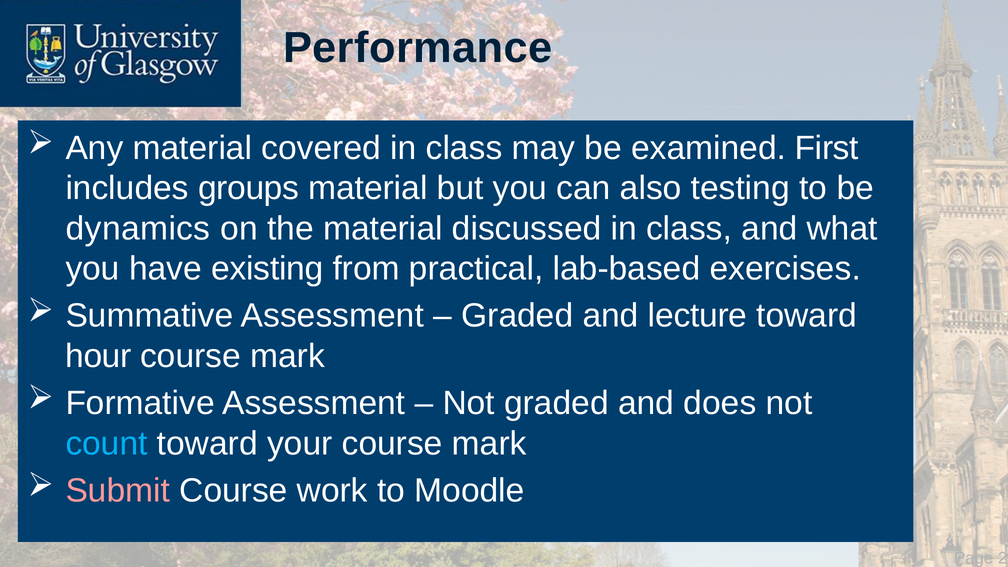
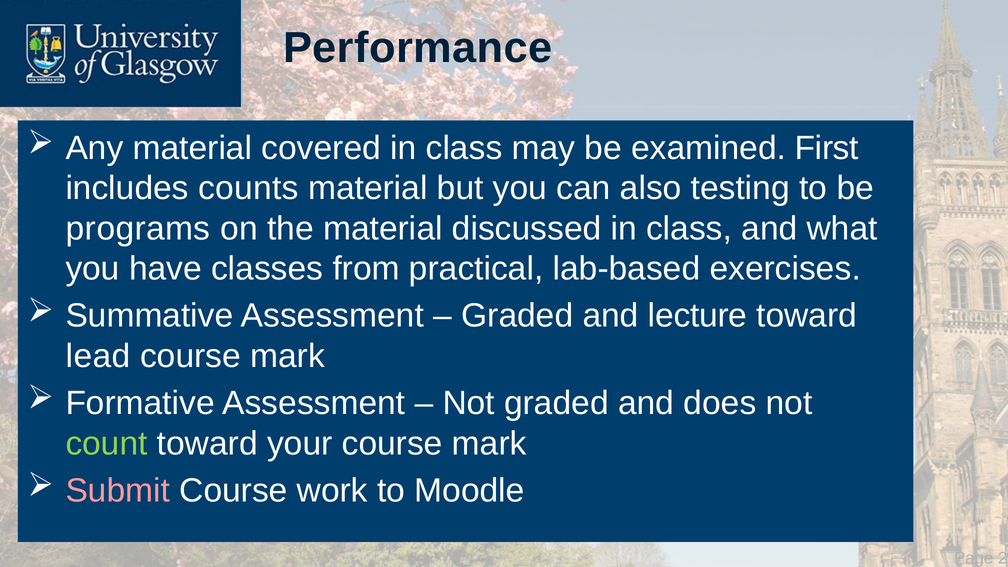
groups: groups -> counts (248, 188)
dynamics: dynamics -> programs (138, 229)
existing: existing -> classes (267, 269)
hour: hour -> lead (98, 356)
count colour: light blue -> light green (107, 444)
